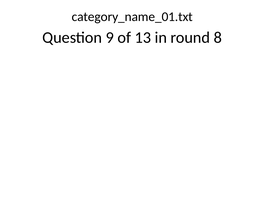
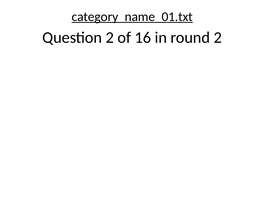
category_name_01.txt underline: none -> present (132, 17)
Question 9: 9 -> 2 (110, 37)
13: 13 -> 16 (143, 37)
round 8: 8 -> 2 (218, 37)
